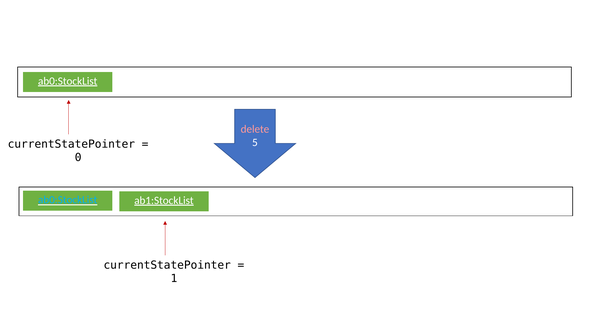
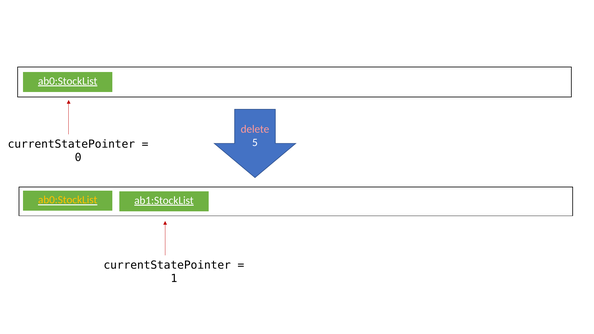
ab0:StockList colour: light blue -> yellow (68, 200)
